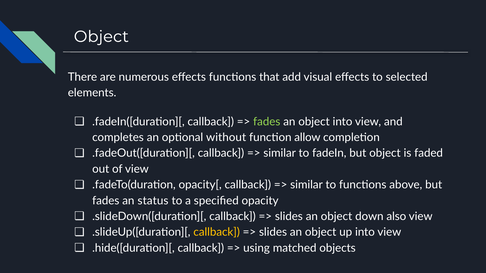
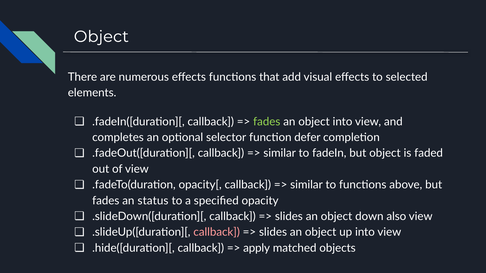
without: without -> selector (226, 138)
allow: allow -> defer (307, 138)
callback colour: yellow -> pink (217, 232)
using: using -> apply (257, 248)
